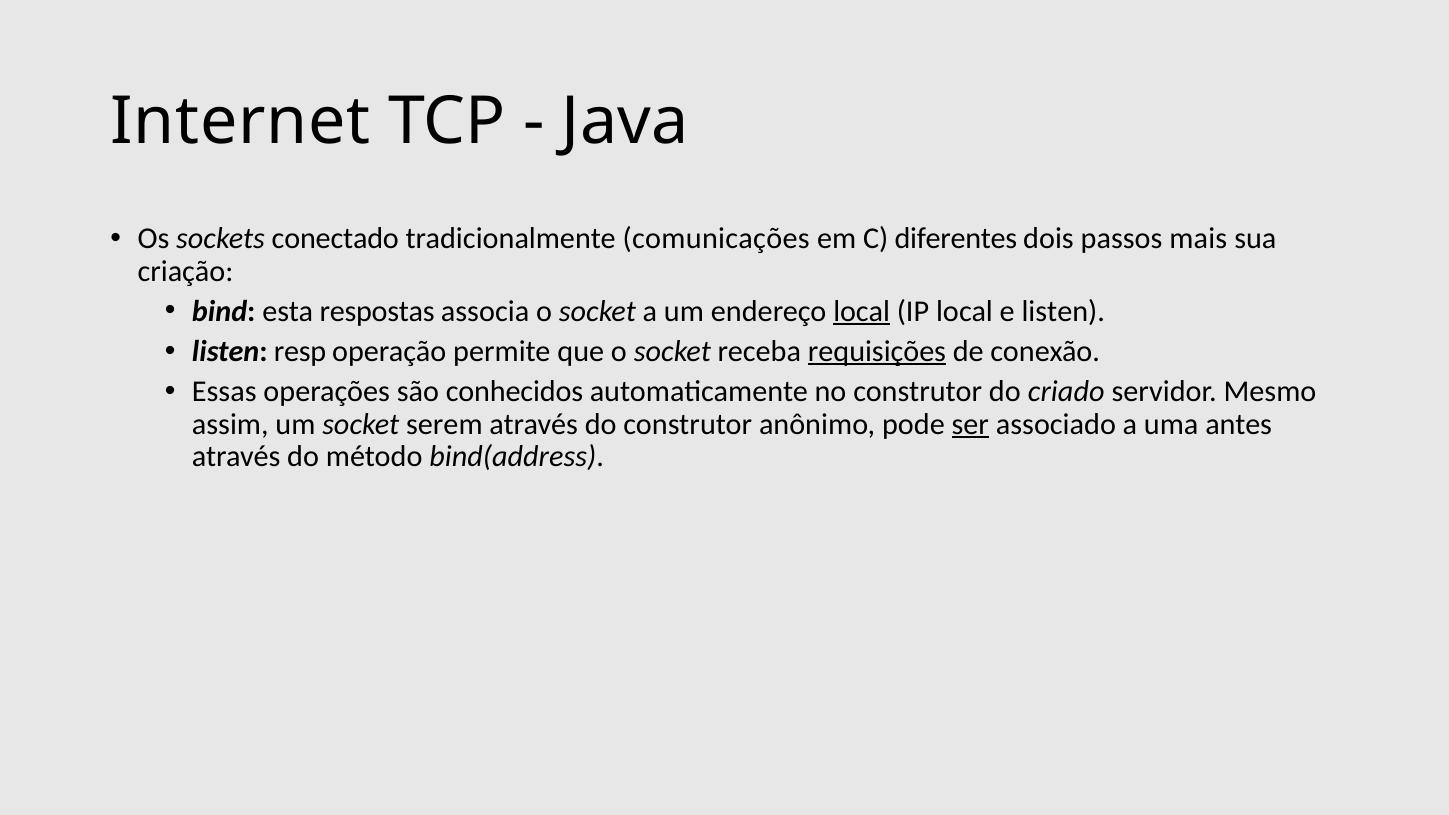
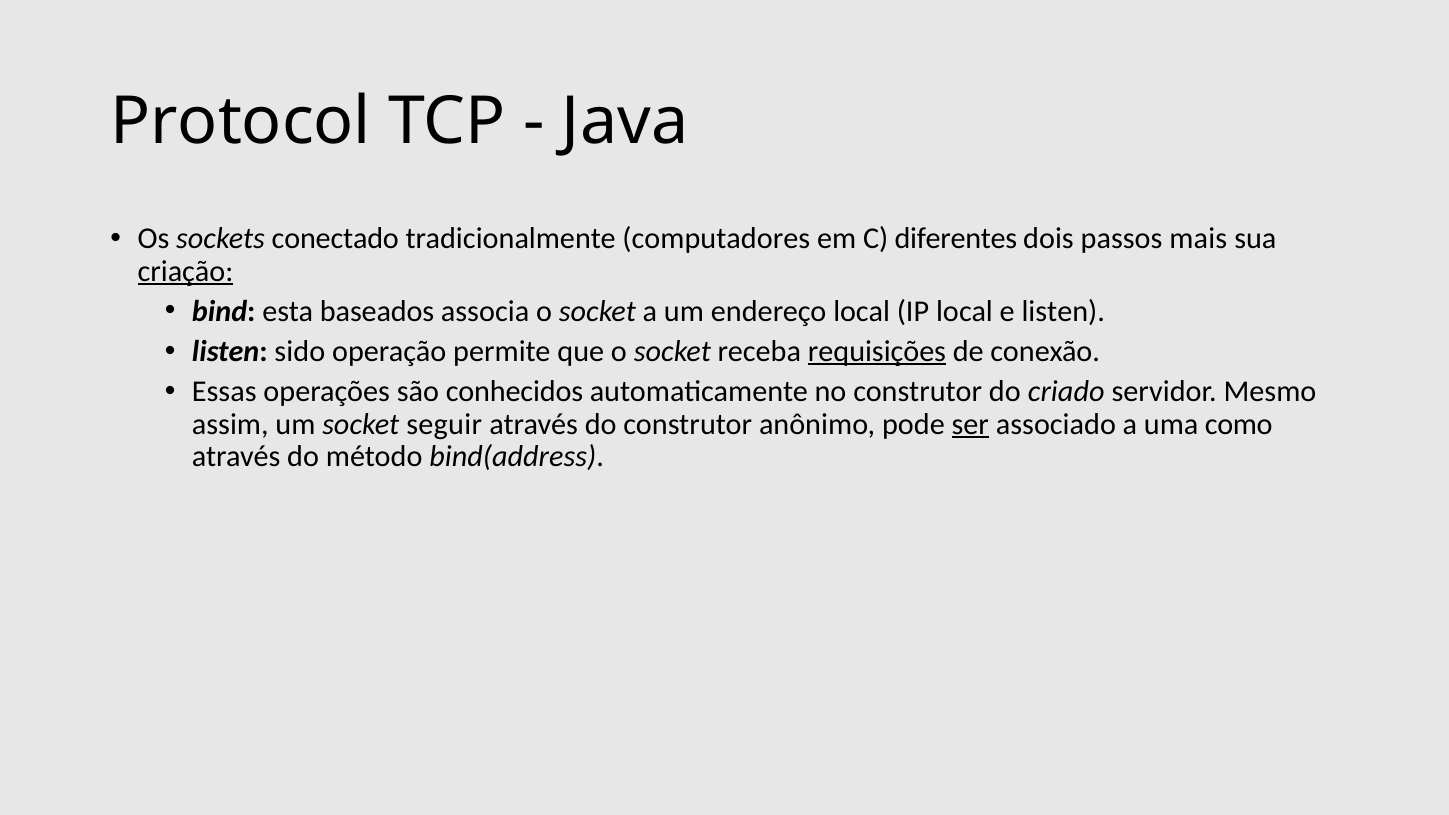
Internet: Internet -> Protocol (241, 122)
comunicações: comunicações -> computadores (716, 239)
criação underline: none -> present (185, 271)
respostas: respostas -> baseados (377, 311)
local underline: present -> none (862, 311)
resp: resp -> sido (300, 351)
serem: serem -> seguir (444, 424)
antes: antes -> como (1239, 424)
